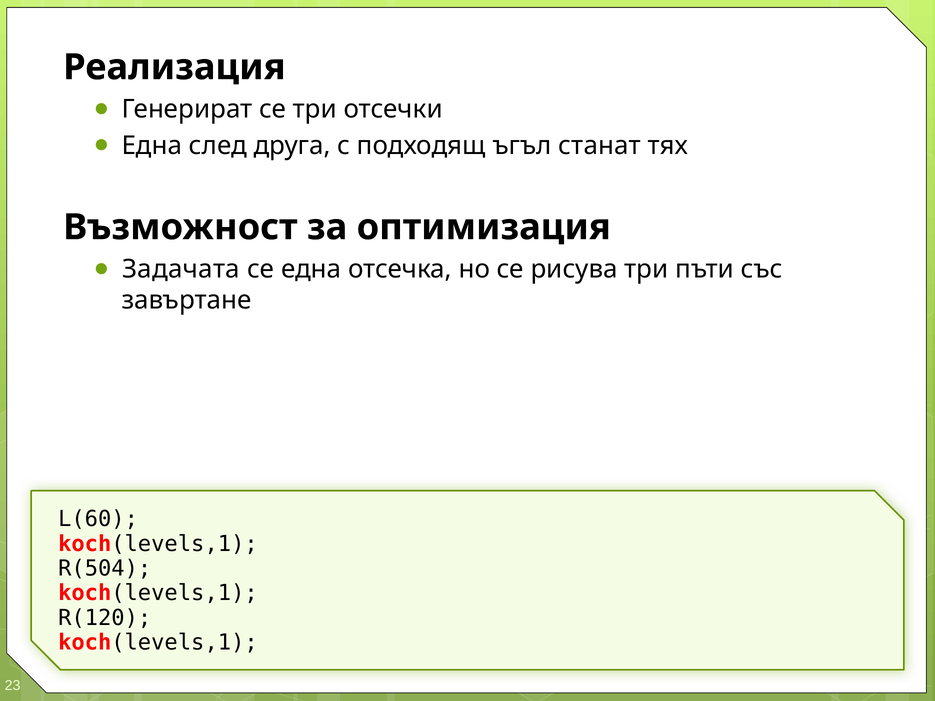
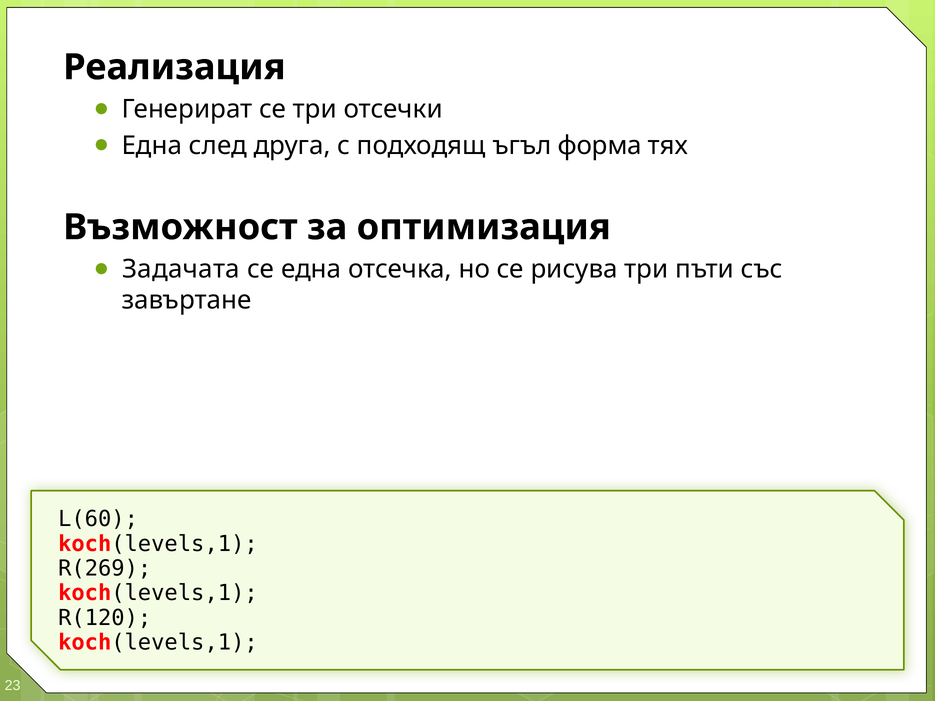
станат: станат -> форма (600, 146)
R(504: R(504 -> R(269 (105, 569)
